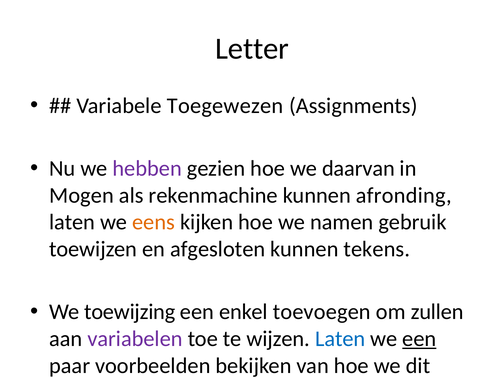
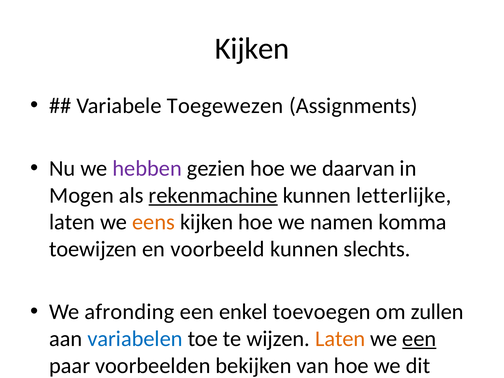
Letter: Letter -> Kijken (252, 49)
rekenmachine underline: none -> present (213, 195)
afronding: afronding -> letterlijke (404, 195)
gebruik: gebruik -> komma (413, 222)
afgesloten: afgesloten -> voorbeeld (218, 249)
tekens: tekens -> slechts (377, 249)
toewijzing: toewijzing -> afronding (130, 312)
variabelen colour: purple -> blue (135, 339)
Laten colour: blue -> orange (340, 339)
